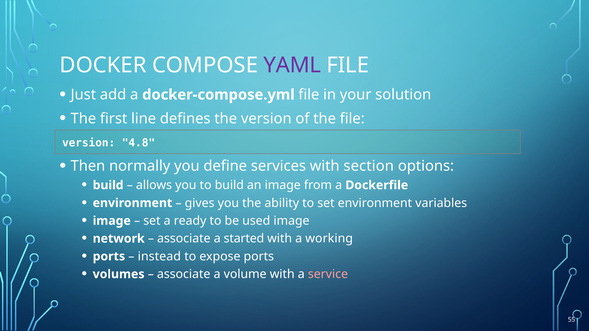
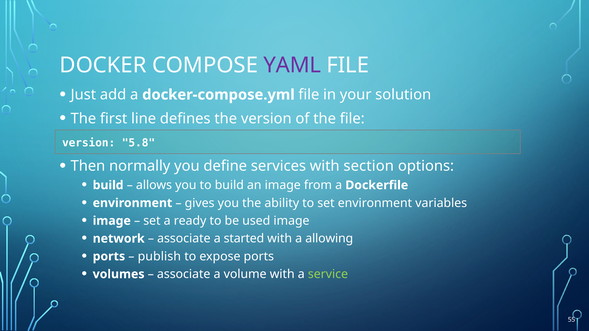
4.8: 4.8 -> 5.8 (138, 143)
working: working -> allowing (329, 239)
instead: instead -> publish (159, 257)
service colour: pink -> light green (328, 274)
